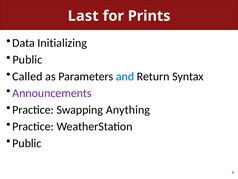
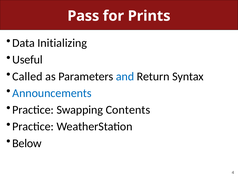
Last: Last -> Pass (83, 16)
Public: Public -> Useful (28, 60)
Announcements colour: purple -> blue (52, 93)
Anything: Anything -> Contents (128, 110)
Public: Public -> Below (27, 143)
